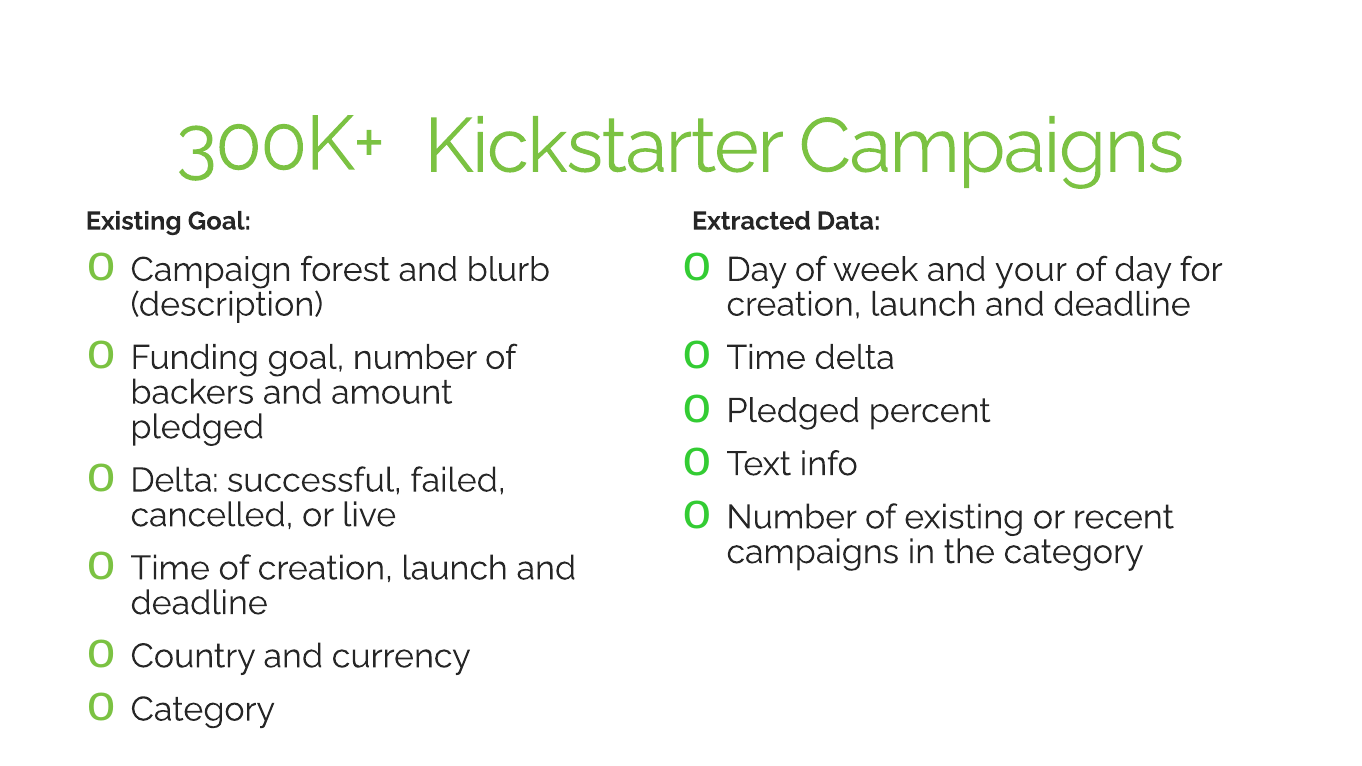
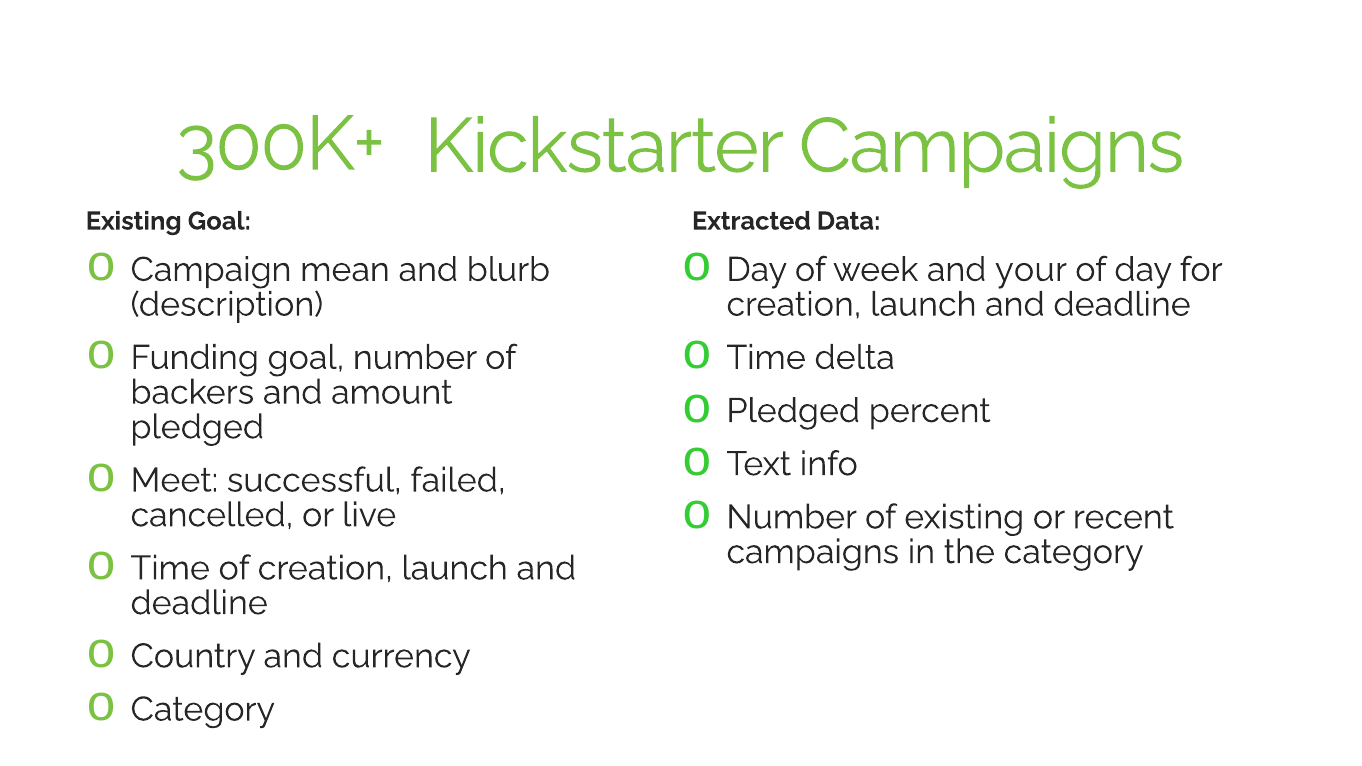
forest: forest -> mean (345, 270)
Delta: Delta -> Meet (174, 480)
